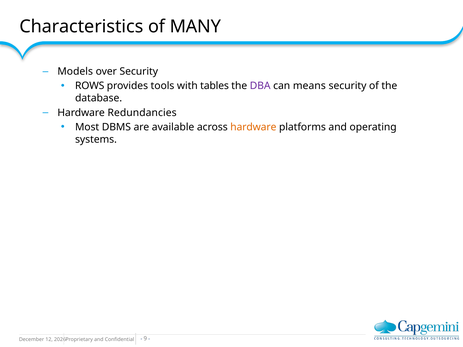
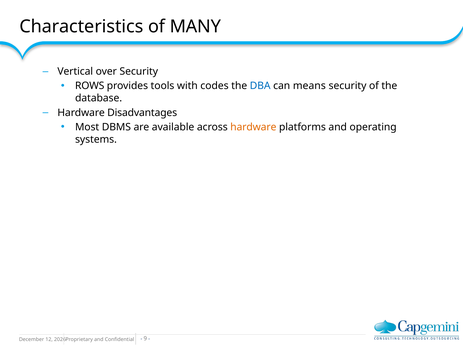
Models: Models -> Vertical (75, 72)
tables: tables -> codes (214, 86)
DBA colour: purple -> blue (260, 86)
Redundancies: Redundancies -> Disadvantages (142, 113)
